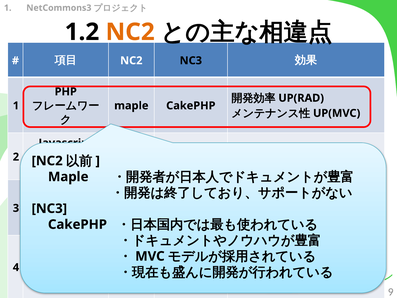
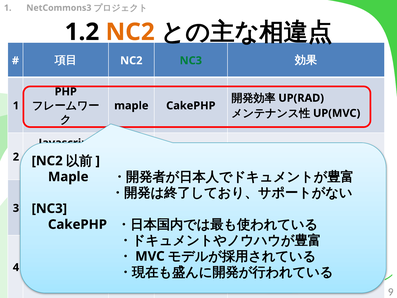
NC3 colour: black -> green (191, 61)
